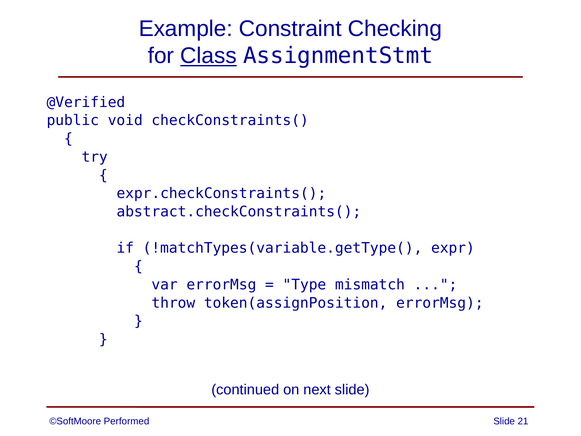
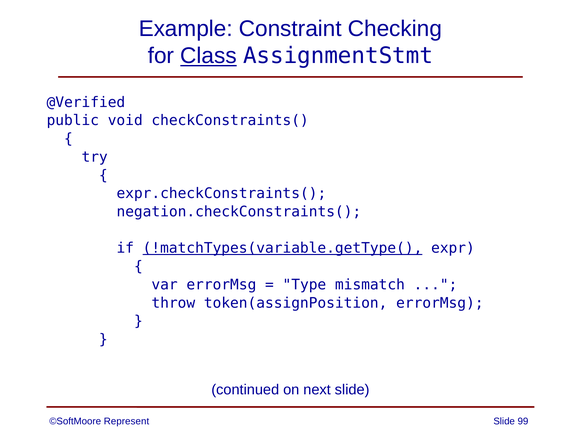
abstract.checkConstraints(: abstract.checkConstraints( -> negation.checkConstraints( (239, 212)
!matchTypes(variable.getType( underline: none -> present (283, 248)
Performed: Performed -> Represent (126, 421)
21: 21 -> 99 (523, 421)
